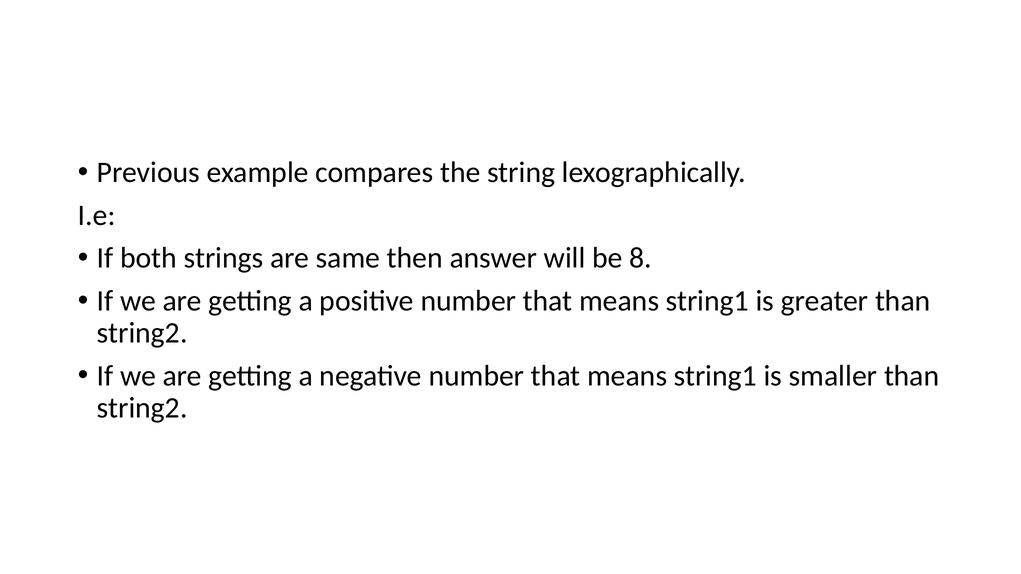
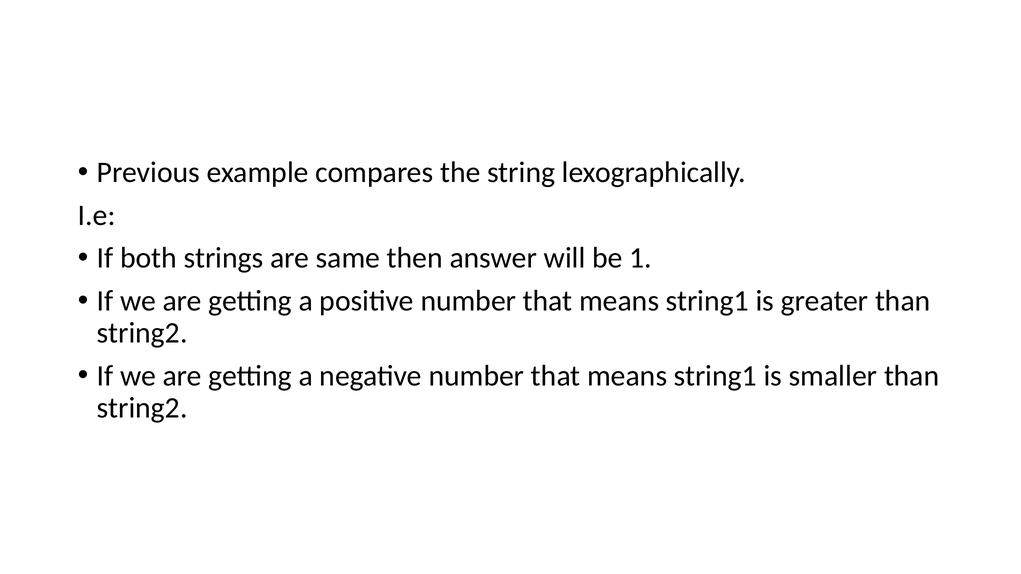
8: 8 -> 1 (641, 258)
